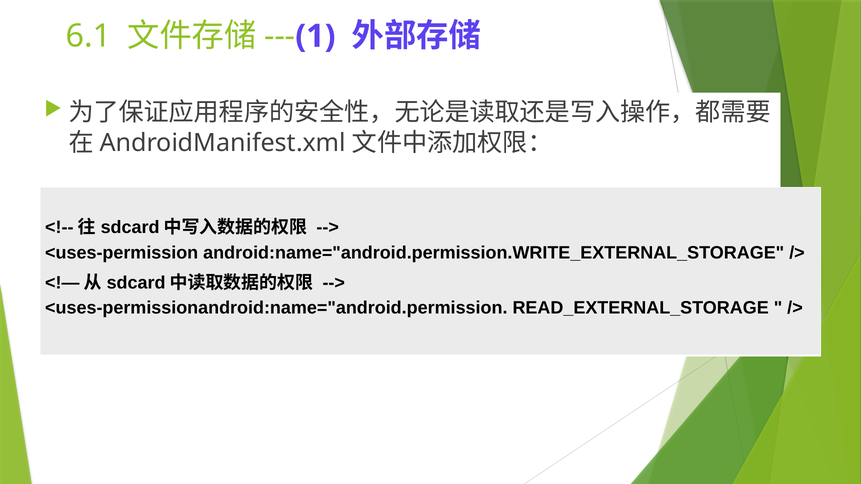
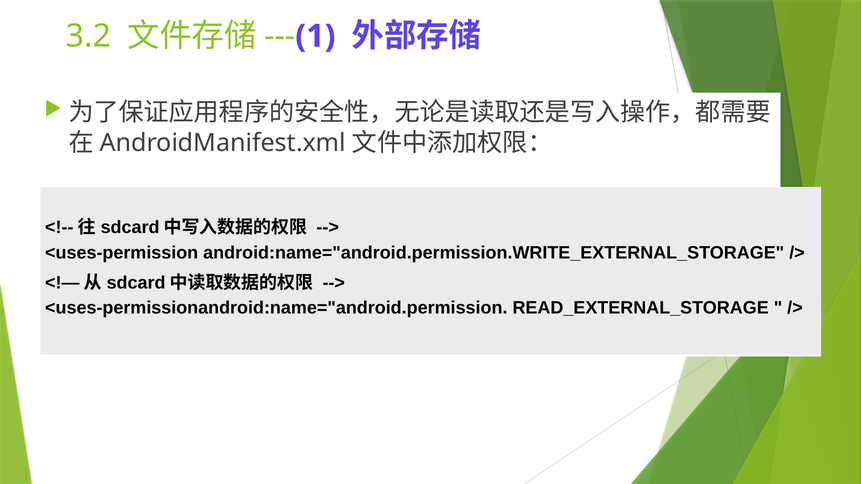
6.1: 6.1 -> 3.2 (88, 36)
